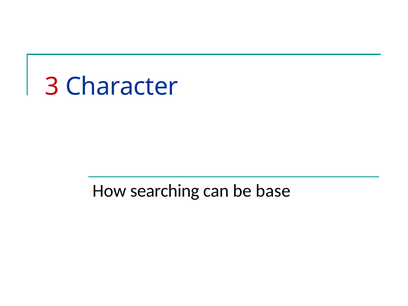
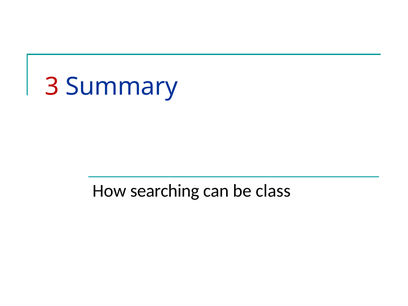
Character: Character -> Summary (122, 87)
base: base -> class (273, 191)
